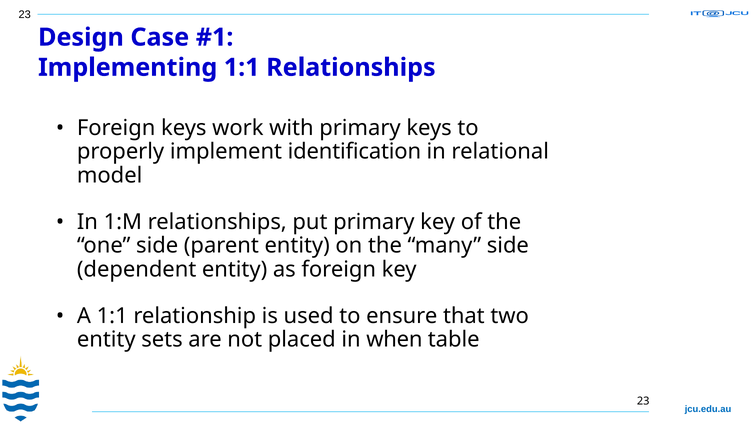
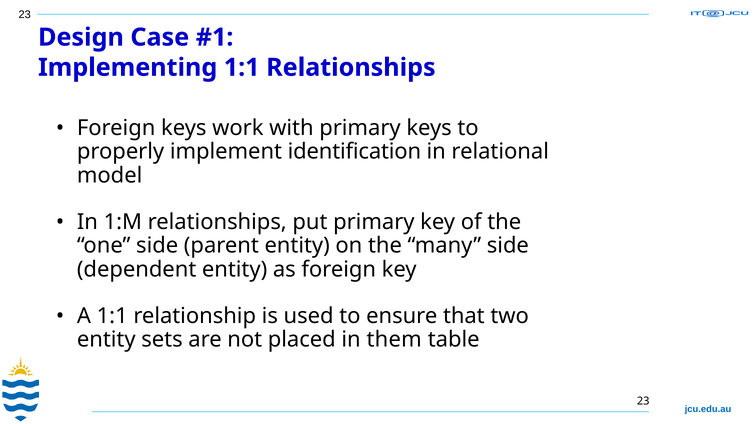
when: when -> them (394, 340)
